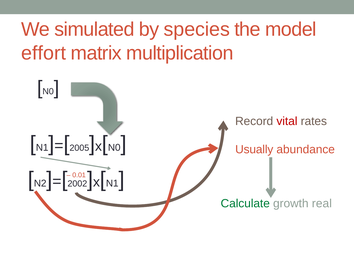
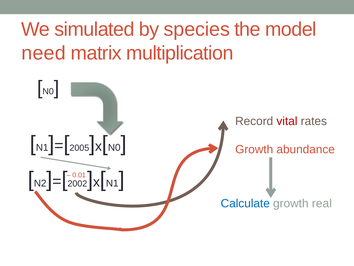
effort: effort -> need (44, 53)
Usually: Usually -> Growth (254, 149)
Calculate colour: green -> blue (245, 203)
